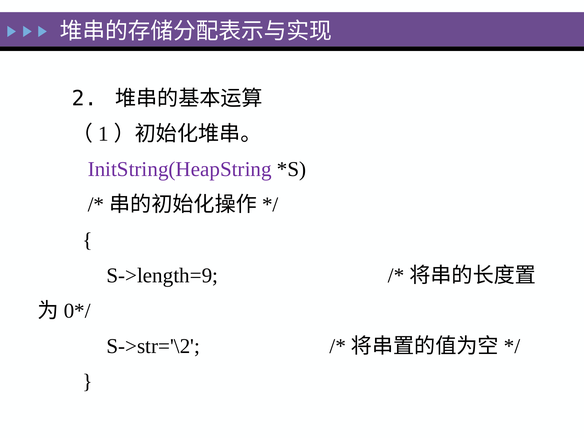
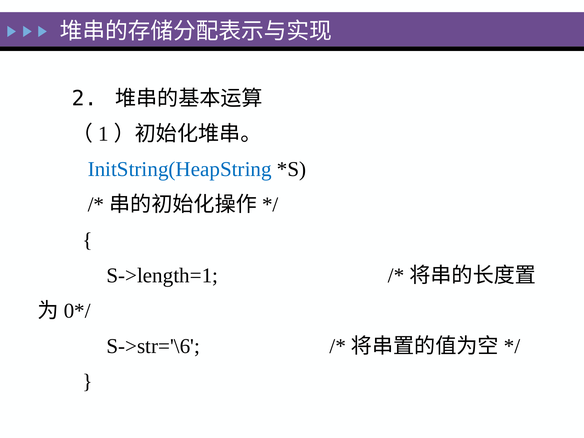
InitString(HeapString colour: purple -> blue (180, 169)
S->length=9: S->length=9 -> S->length=1 (162, 275)
S->str='\2: S->str='\2 -> S->str='\6 (153, 346)
